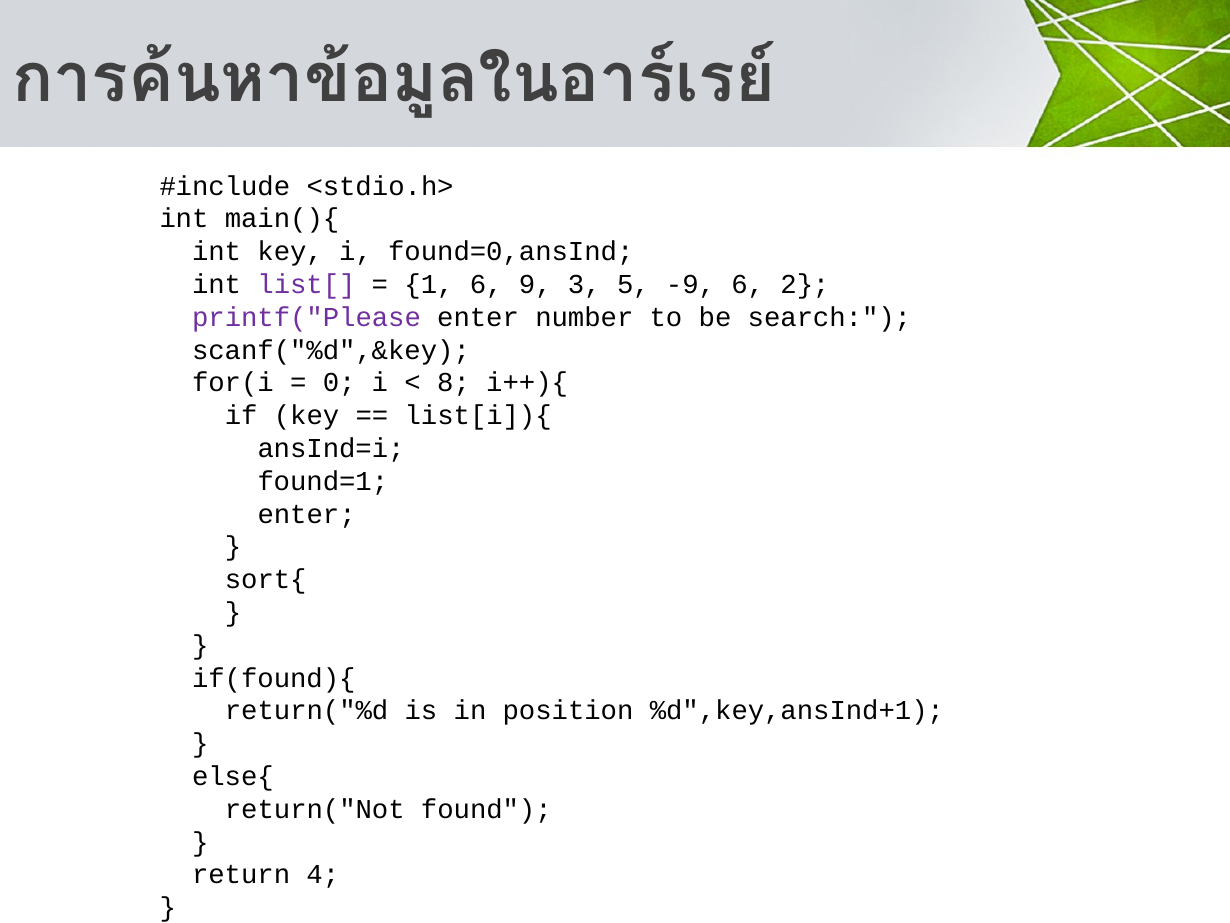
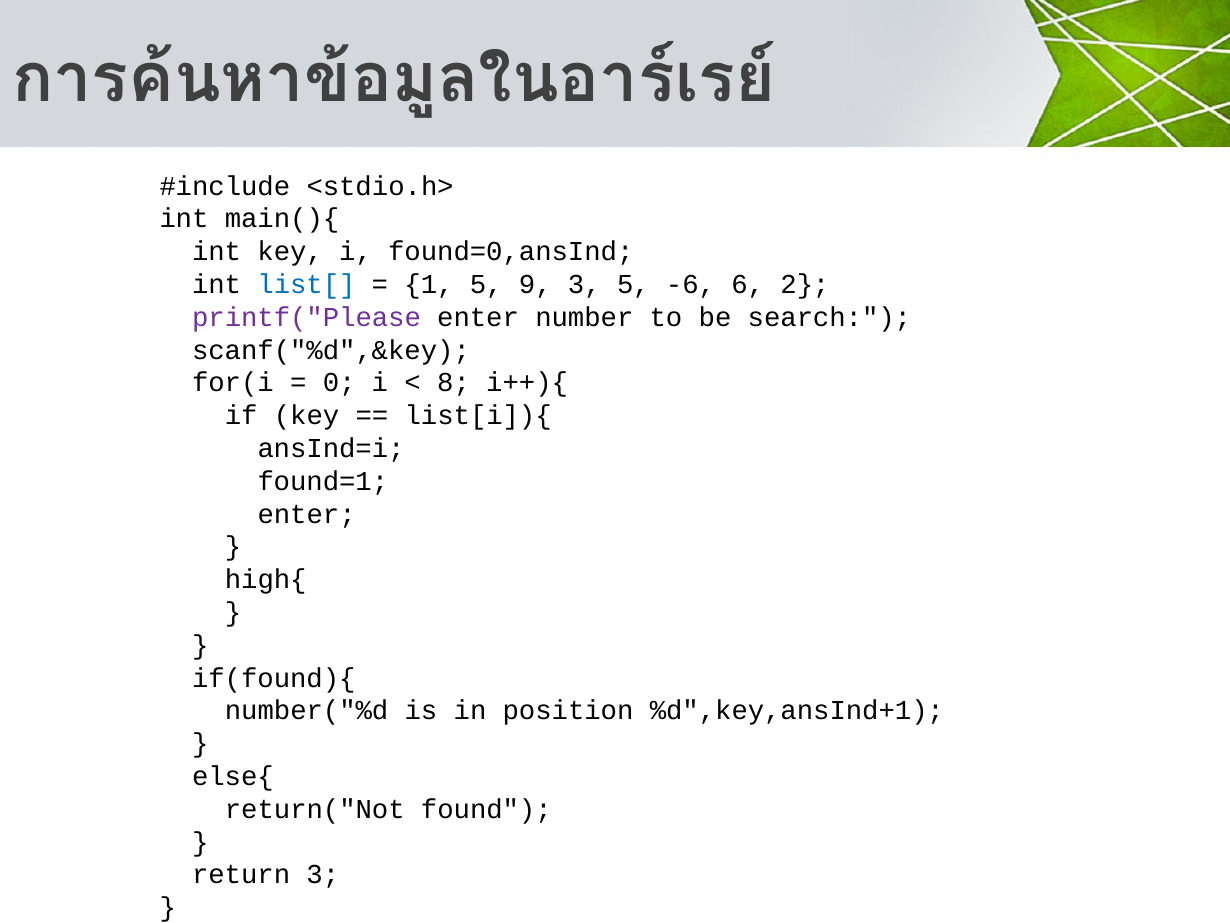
list[ colour: purple -> blue (306, 284)
1 6: 6 -> 5 (486, 284)
-9: -9 -> -6 (691, 284)
sort{: sort{ -> high{ (266, 579)
return("%d: return("%d -> number("%d (307, 710)
return 4: 4 -> 3 (323, 874)
